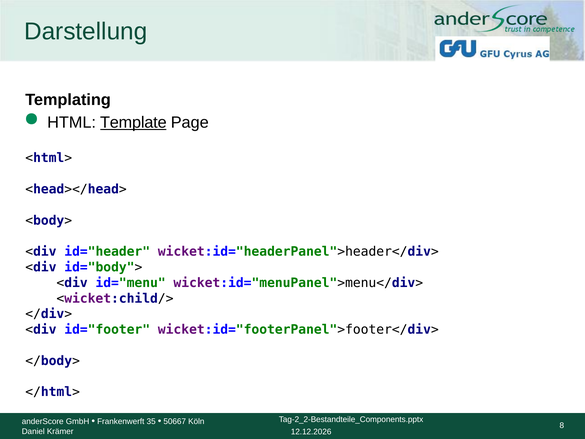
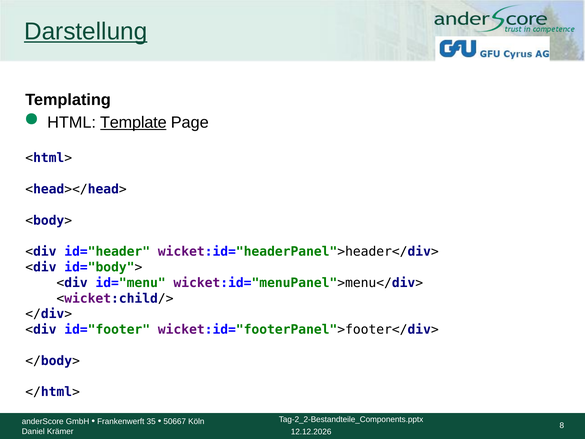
Darstellung underline: none -> present (86, 32)
